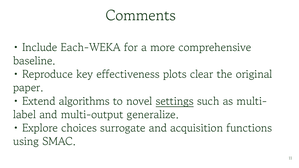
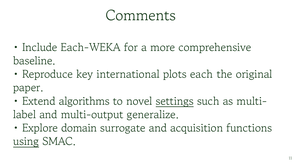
effectiveness: effectiveness -> international (128, 75)
clear: clear -> each (202, 75)
choices: choices -> domain (79, 129)
using underline: none -> present (26, 142)
